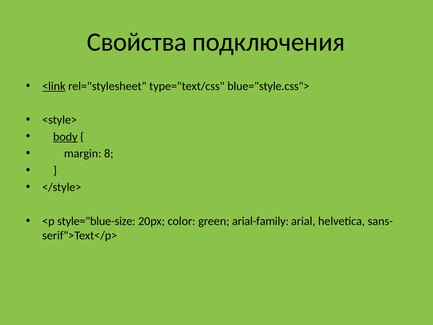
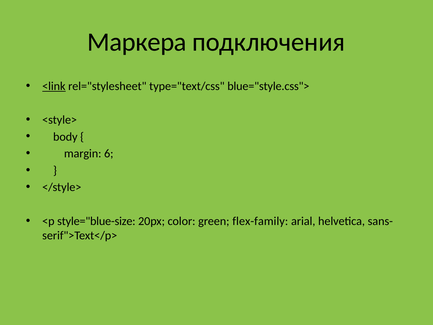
Свойства: Свойства -> Маркера (137, 42)
body underline: present -> none (65, 137)
8: 8 -> 6 (109, 153)
arial-family: arial-family -> flex-family (260, 221)
